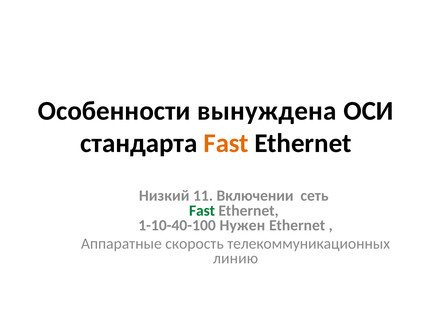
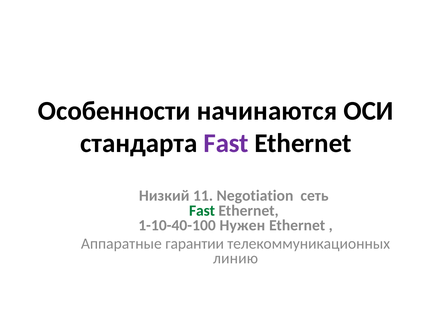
вынуждена: вынуждена -> начинаются (267, 111)
Fast colour: orange -> purple (226, 143)
Включении: Включении -> Negotiation (255, 196)
скорость: скорость -> гарантии (195, 244)
